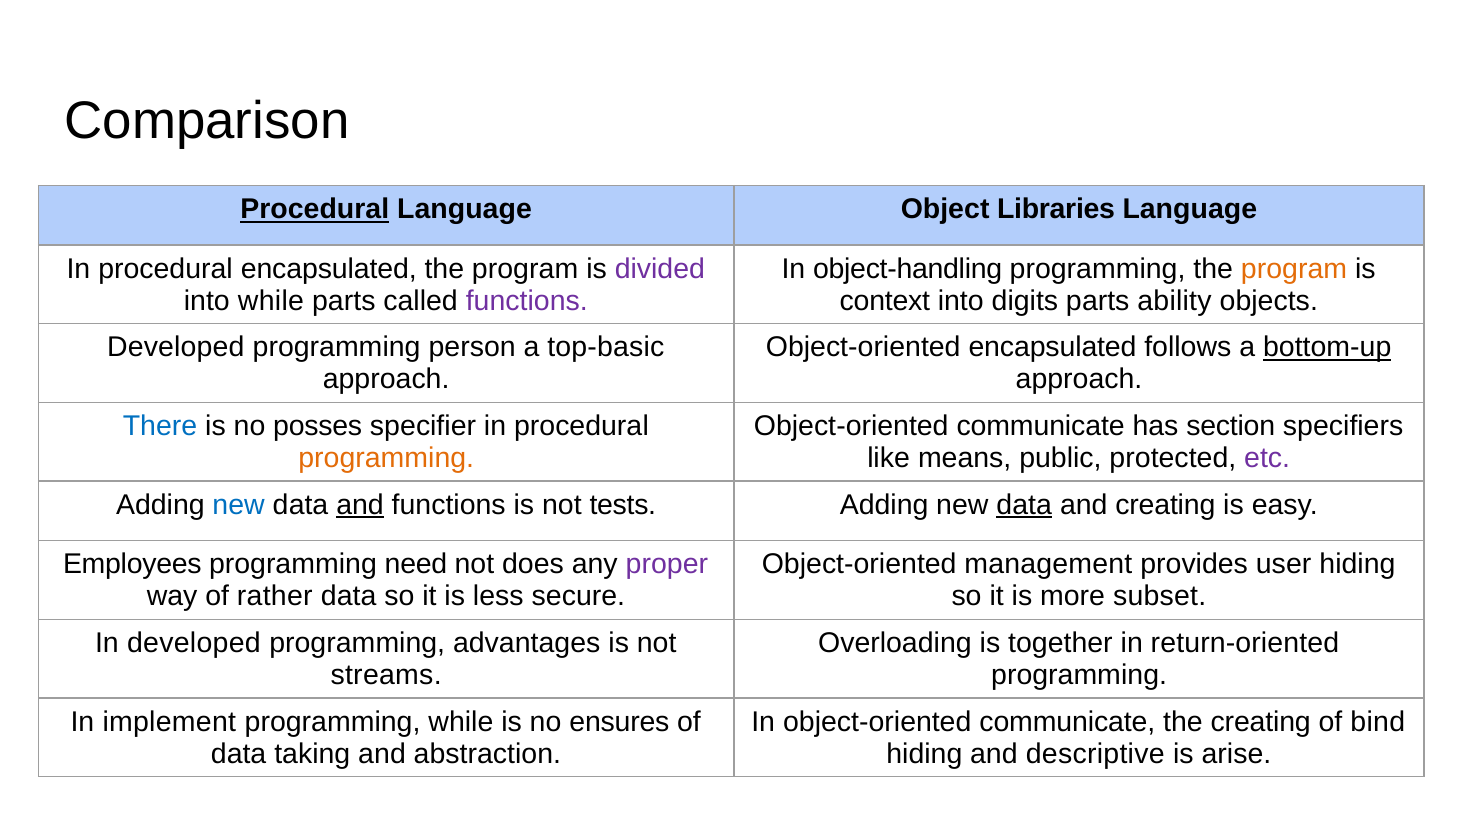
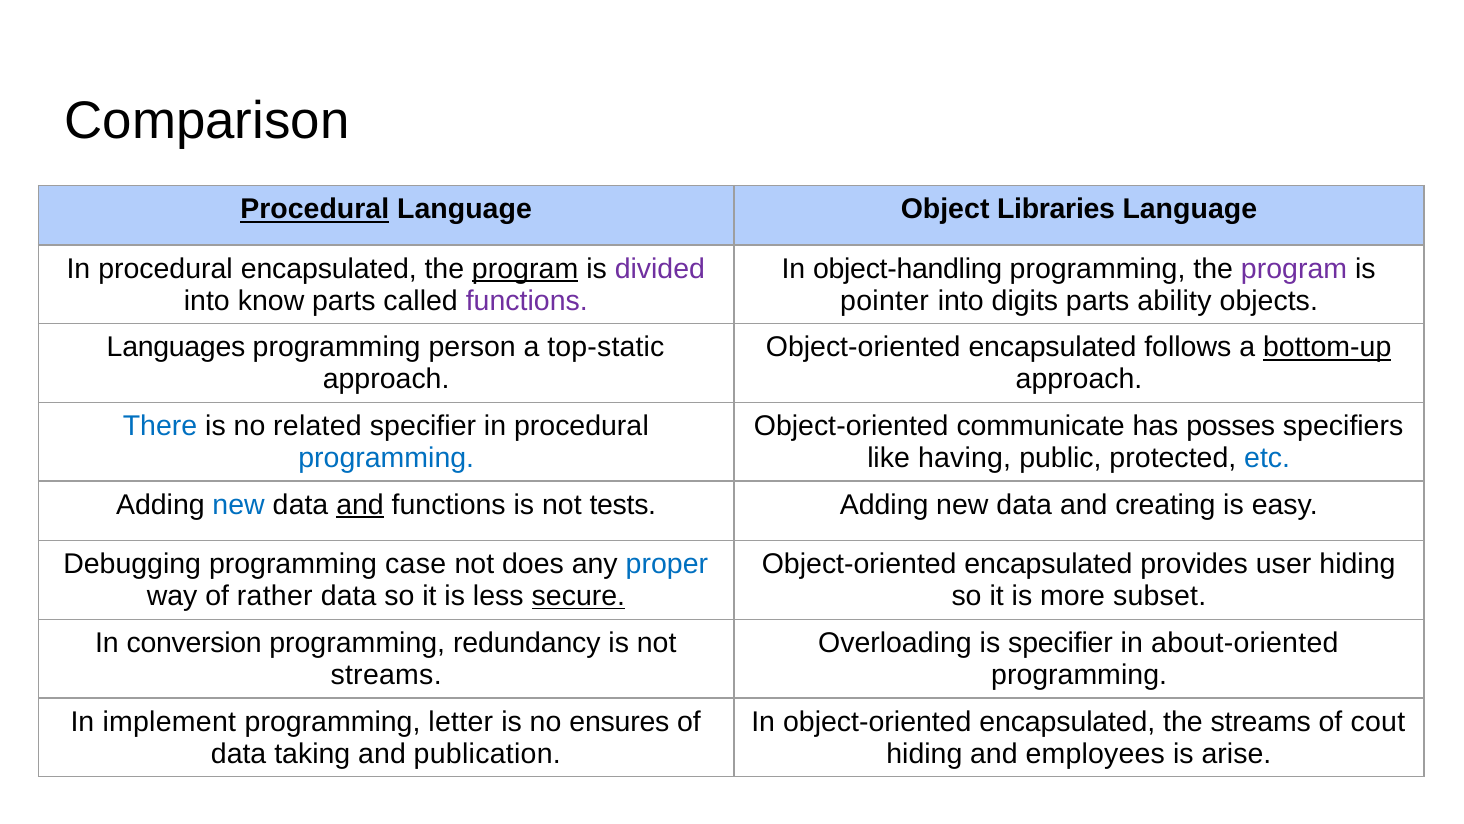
program underline: none -> present (525, 269)
program colour: orange -> purple (1294, 269)
into while: while -> know (271, 301)
context: context -> pointer (885, 301)
Developed: Developed -> Languages (176, 347)
top-basic: top-basic -> top-static (606, 347)
posses: posses -> related (317, 426)
section: section -> posses (1231, 426)
programming colour: orange -> blue (386, 458)
means: means -> having (965, 458)
etc colour: purple -> blue (1267, 458)
data underline: present -> none (1024, 505)
Employees: Employees -> Debugging (132, 564)
need: need -> case (416, 564)
proper colour: purple -> blue (667, 564)
management: management -> encapsulated (1048, 564)
secure underline: none -> present (578, 596)
In developed: developed -> conversion (194, 643)
advantages: advantages -> redundancy (527, 643)
is together: together -> specifier (1061, 643)
return-oriented: return-oriented -> about-oriented (1245, 643)
programming while: while -> letter (461, 721)
In object-oriented communicate: communicate -> encapsulated (1067, 721)
the creating: creating -> streams (1261, 721)
bind: bind -> cout (1378, 721)
abstraction: abstraction -> publication (487, 753)
descriptive: descriptive -> employees (1095, 753)
